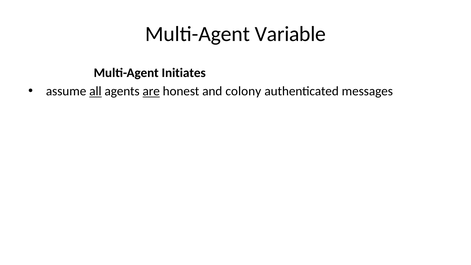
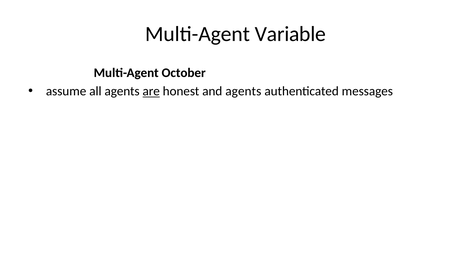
Initiates: Initiates -> October (184, 73)
all underline: present -> none (95, 91)
and colony: colony -> agents (243, 91)
